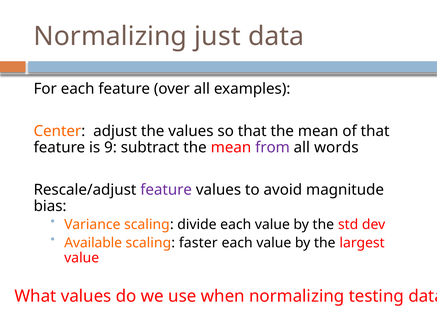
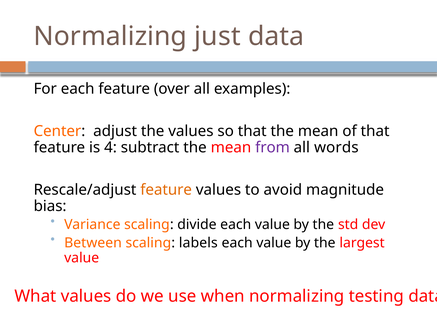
9: 9 -> 4 (111, 147)
feature colour: purple -> orange (166, 190)
Available: Available -> Between (93, 243)
faster: faster -> labels (198, 243)
